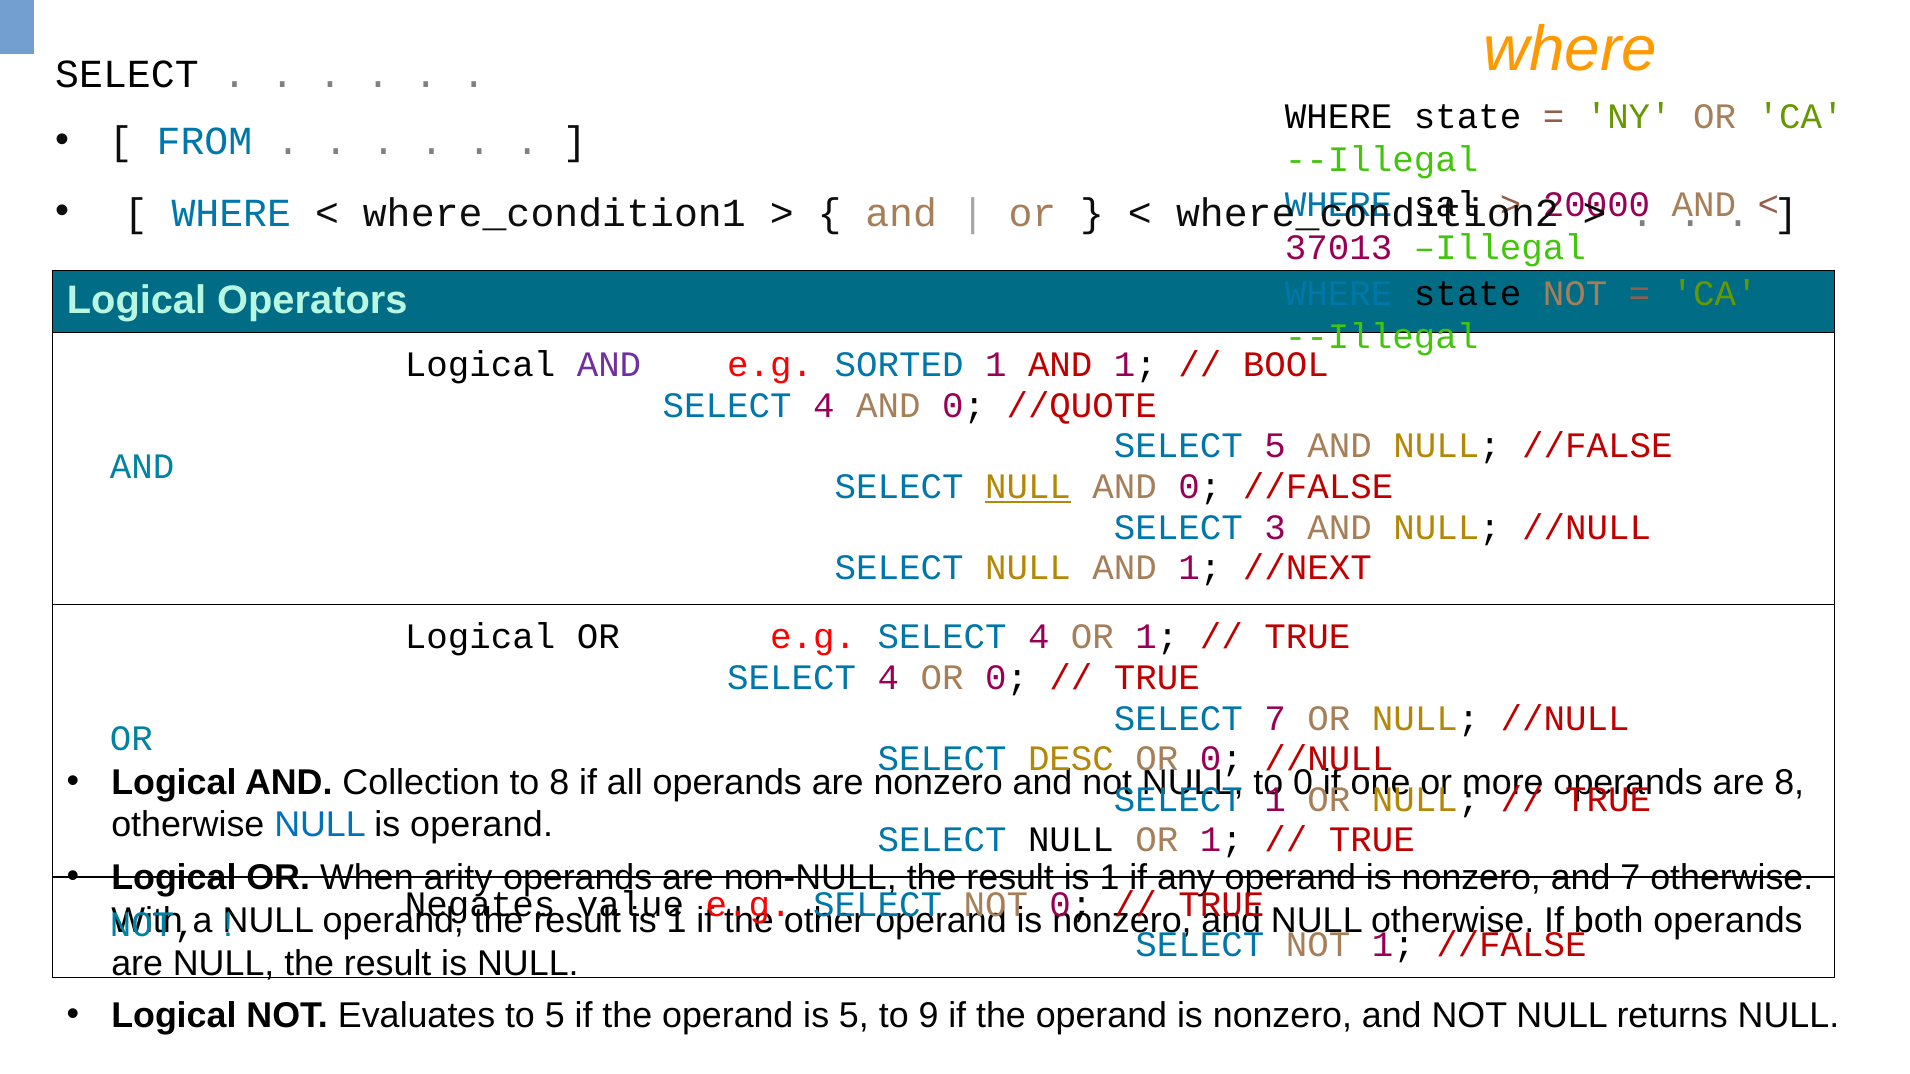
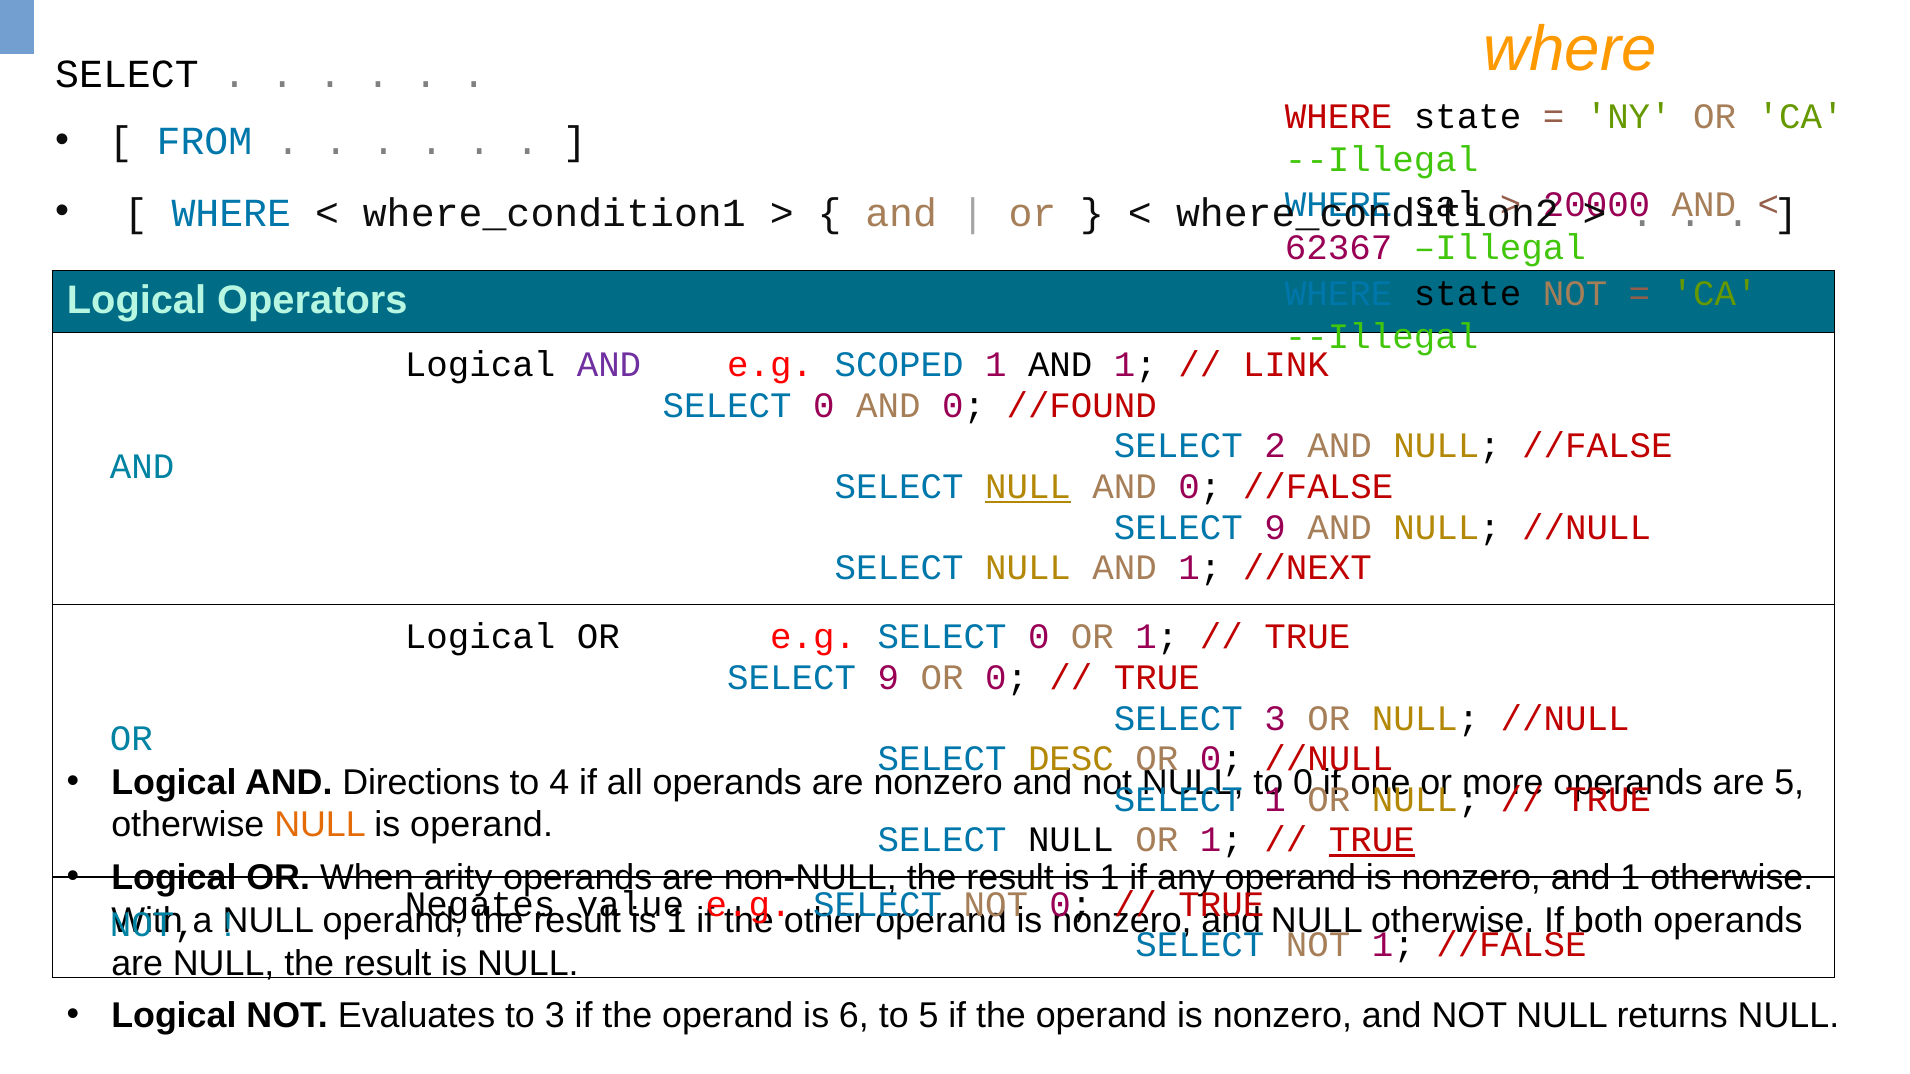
WHERE colour: black -> red (1339, 117)
37013: 37013 -> 62367 (1339, 248)
SORTED: SORTED -> SCOPED (899, 365)
AND colour: red -> black (1060, 365)
BOOL: BOOL -> LINK (1286, 365)
4: 4 -> 0 (824, 406)
//QUOTE: //QUOTE -> //FOUND (1082, 406)
SELECT 5: 5 -> 2 (1275, 446)
3: 3 -> 9 (1275, 528)
e.g SELECT 4: 4 -> 0 (1039, 637)
4: 4 -> 9 (888, 678)
SELECT 7: 7 -> 3 (1275, 719)
Collection: Collection -> Directions (421, 782)
to 8: 8 -> 4 (559, 782)
are 8: 8 -> 5 (1789, 782)
NULL colour: blue -> orange (320, 825)
TRUE underline: none -> present (1372, 840)
nonzero and 7: 7 -> 1 (1630, 878)
to 5: 5 -> 3 (555, 1016)
is 5: 5 -> 6 (854, 1016)
to 9: 9 -> 5 (929, 1016)
